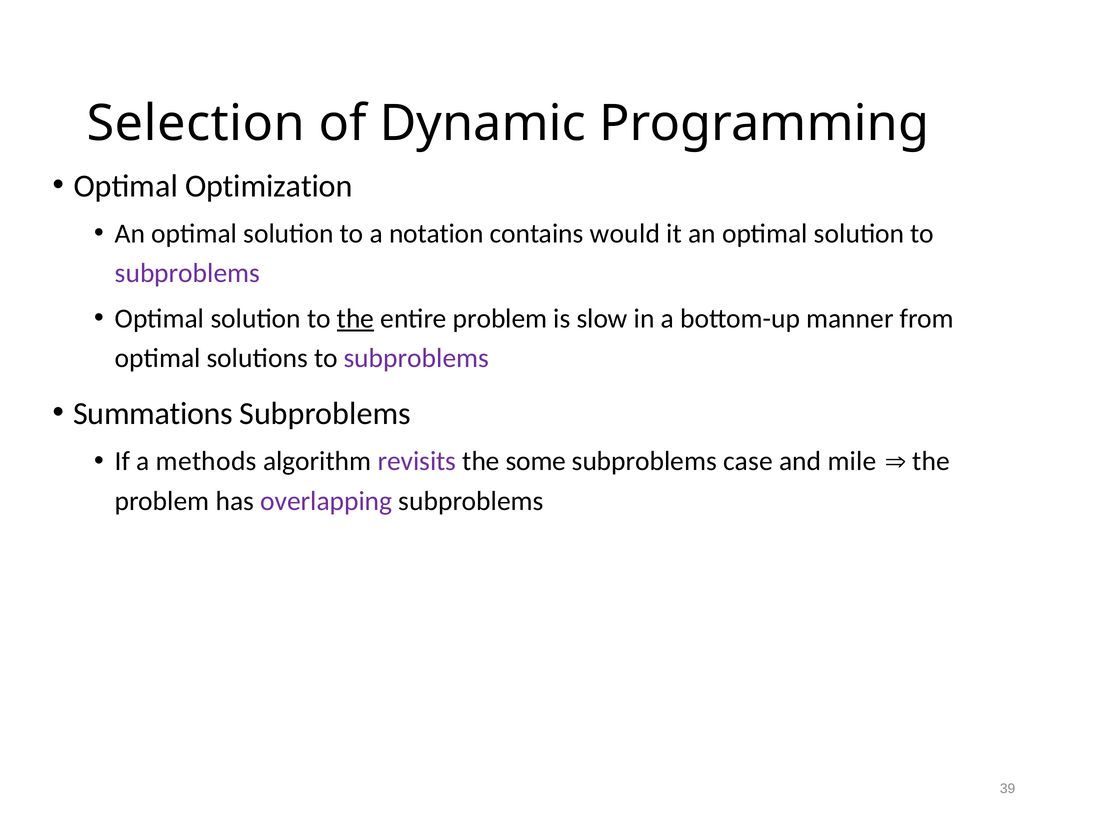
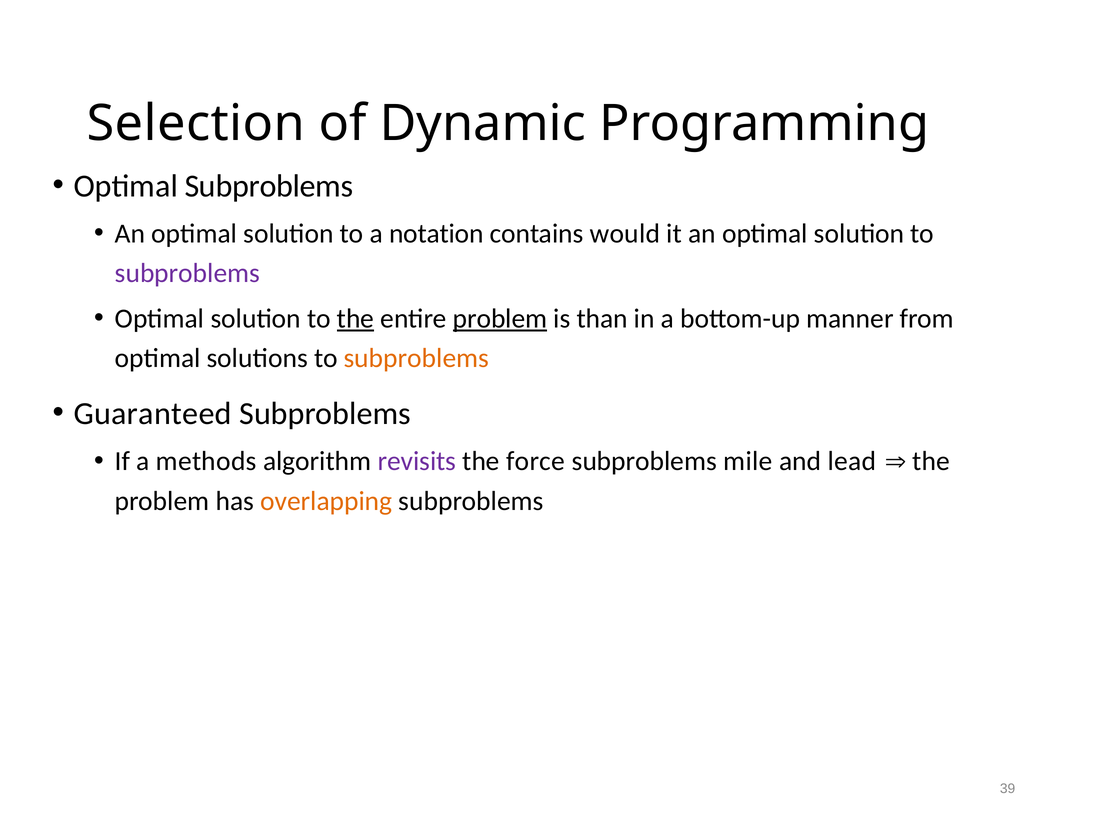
Optimal Optimization: Optimization -> Subproblems (269, 186)
problem underline: none -> present (500, 319)
slow: slow -> than (602, 319)
subproblems colour: purple -> orange (416, 359)
Summations: Summations -> Guaranteed (153, 414)
some: some -> force (536, 462)
case: case -> mile (748, 462)
mile: mile -> lead (852, 462)
overlapping colour: purple -> orange (326, 501)
